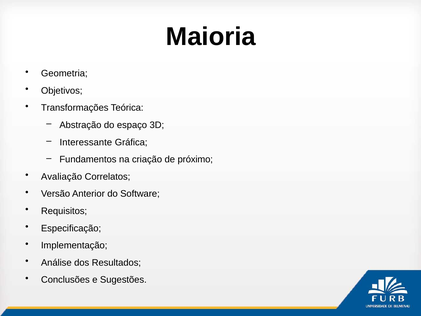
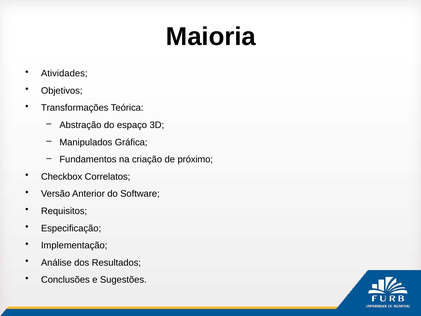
Geometria: Geometria -> Atividades (64, 73)
Interessante: Interessante -> Manipulados (86, 142)
Avaliação: Avaliação -> Checkbox (62, 177)
